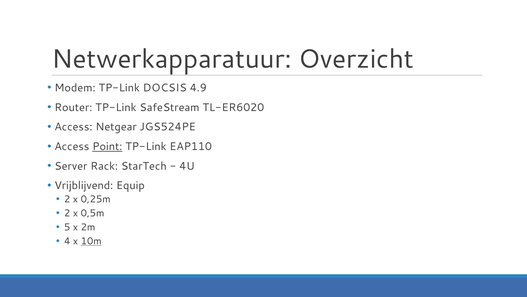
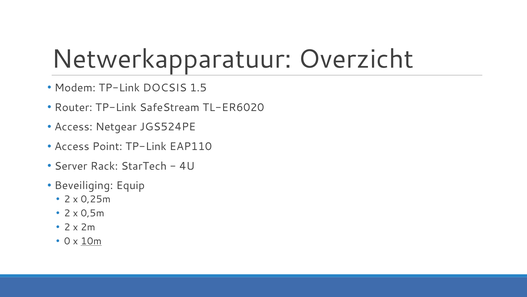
4.9: 4.9 -> 1.5 (198, 88)
Point underline: present -> none (107, 146)
Vrijblijvend: Vrijblijvend -> Beveiliging (84, 185)
5: 5 -> 2 (67, 227)
4: 4 -> 0 (67, 241)
